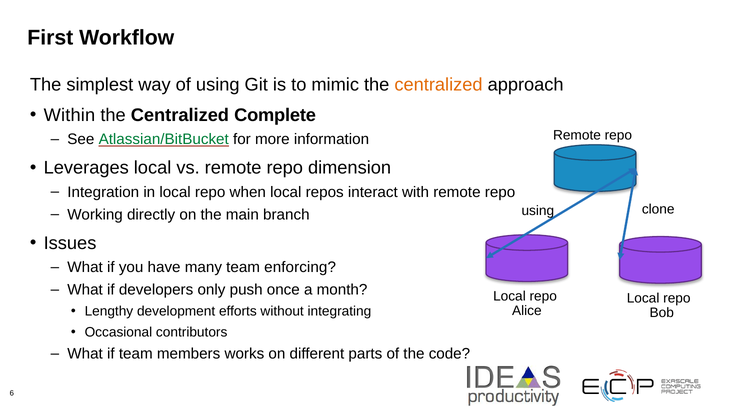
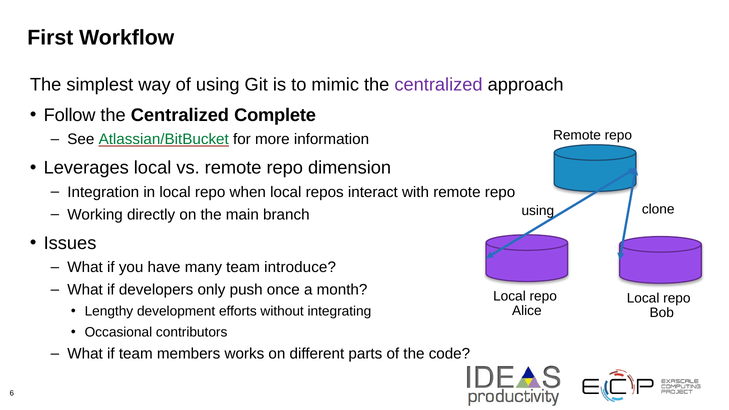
centralized colour: orange -> purple (439, 85)
Within: Within -> Follow (70, 115)
enforcing: enforcing -> introduce (300, 267)
